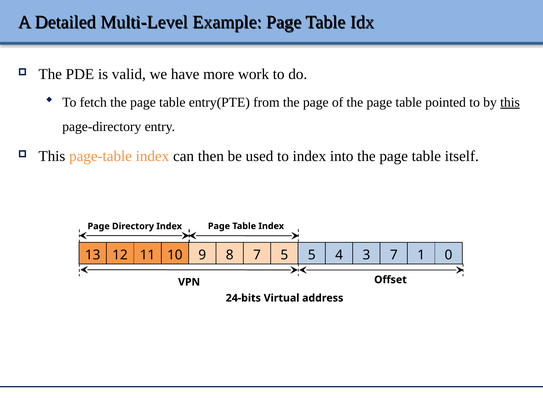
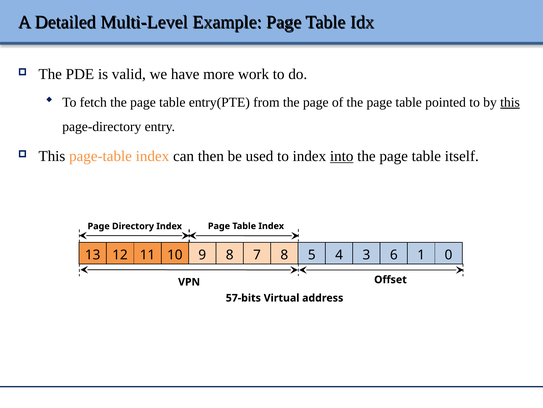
into underline: none -> present (342, 156)
7 5: 5 -> 8 (284, 255)
3 7: 7 -> 6 (394, 255)
24-bits: 24-bits -> 57-bits (243, 297)
